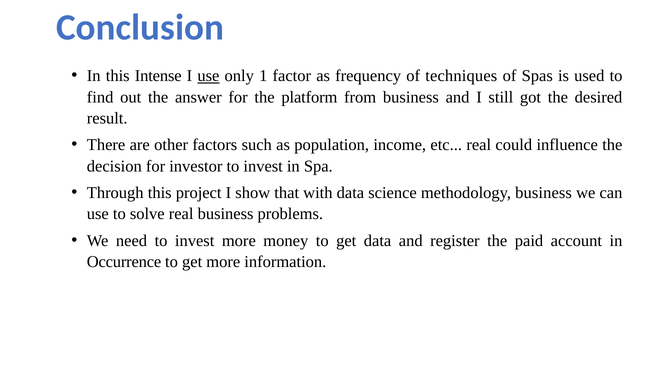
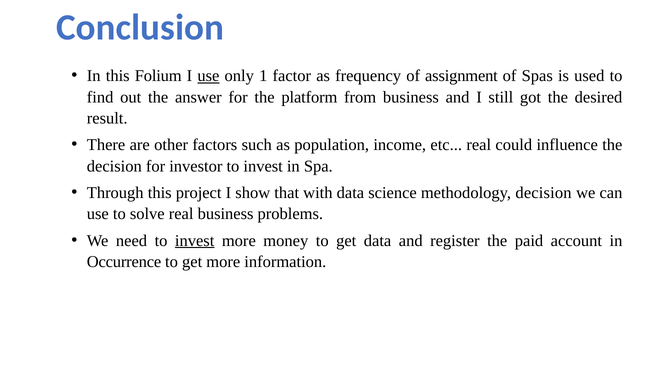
Intense: Intense -> Folium (158, 76)
techniques: techniques -> assignment (461, 76)
methodology business: business -> decision (544, 193)
invest underline: none -> present (195, 241)
